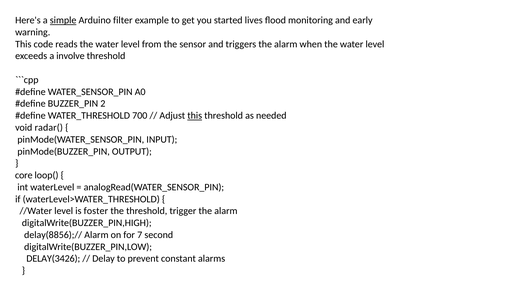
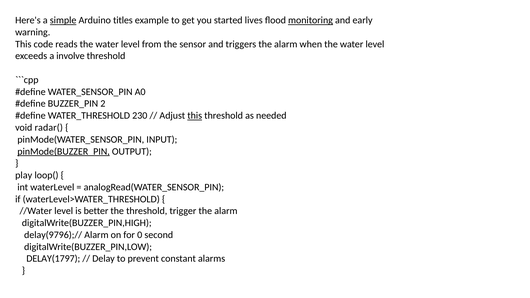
filter: filter -> titles (123, 20)
monitoring underline: none -> present (311, 20)
700: 700 -> 230 (140, 116)
pinMode(BUZZER_PIN underline: none -> present (64, 151)
core: core -> play (24, 175)
foster: foster -> better (96, 211)
delay(8856);//: delay(8856);// -> delay(9796);// (53, 235)
7: 7 -> 0 (140, 235)
DELAY(3426: DELAY(3426 -> DELAY(1797 (53, 259)
